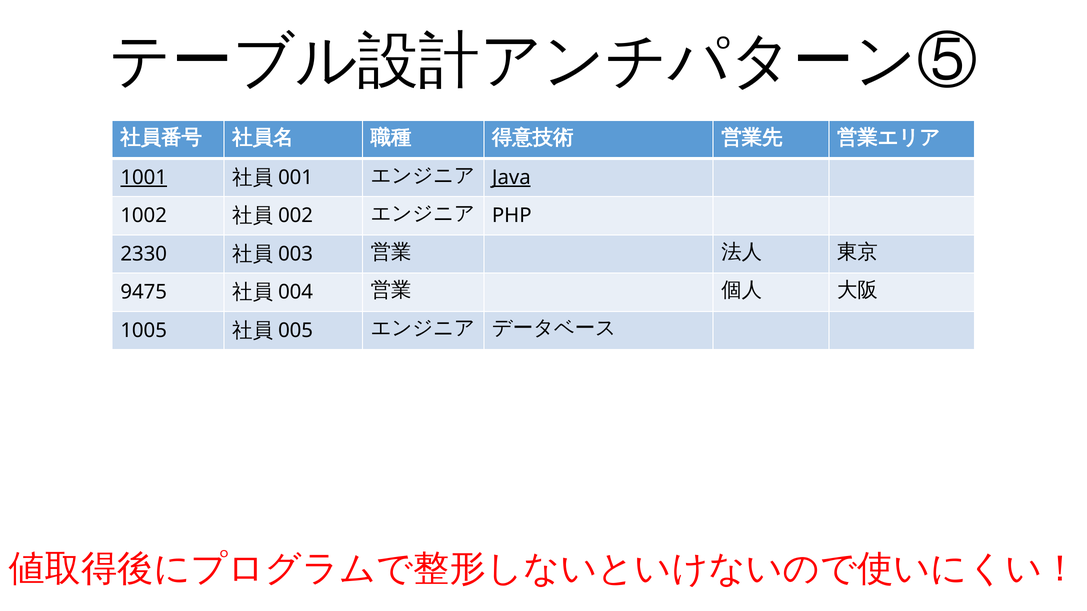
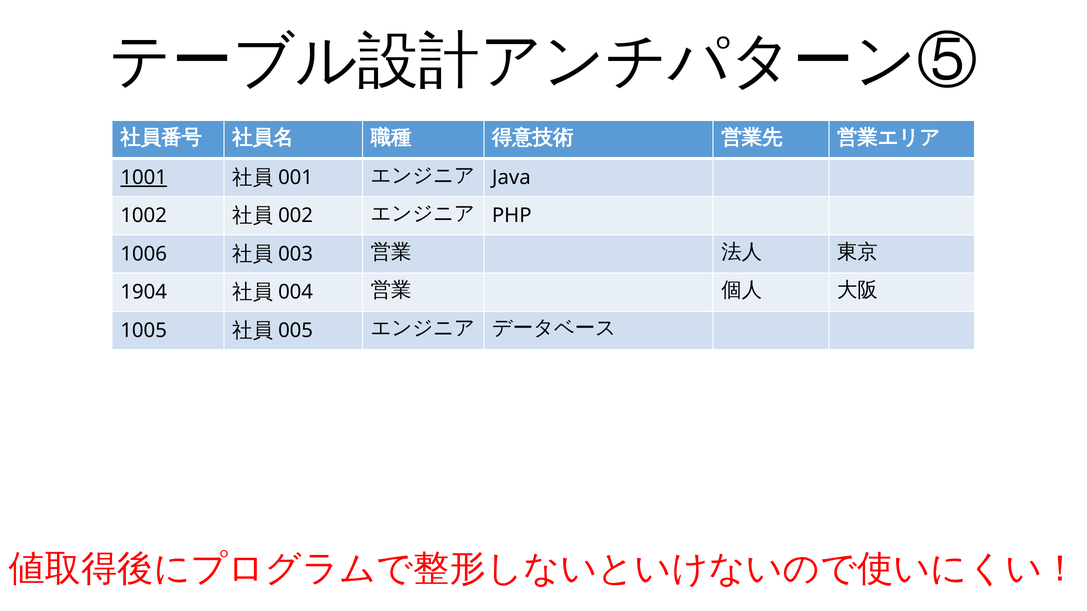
Java underline: present -> none (511, 178)
2330: 2330 -> 1006 (144, 254)
9475: 9475 -> 1904 (144, 292)
